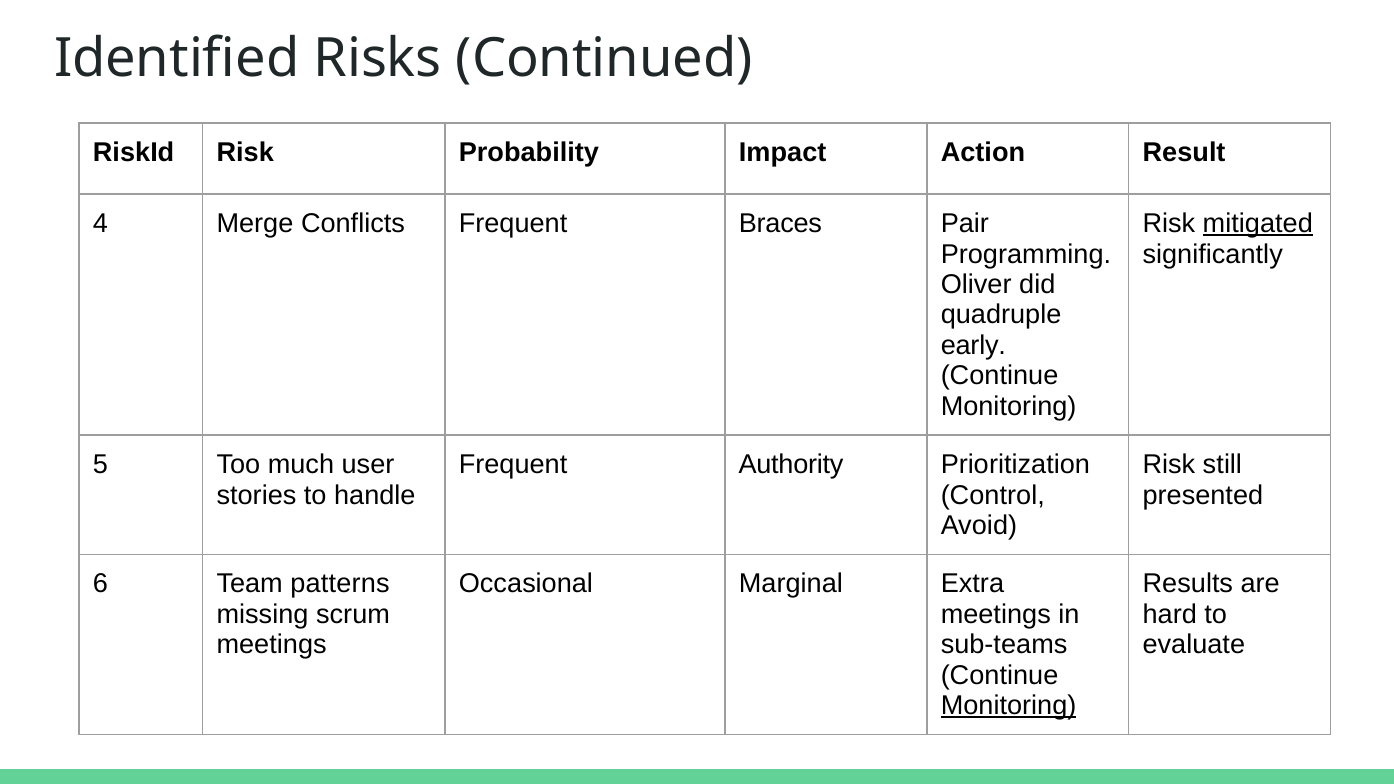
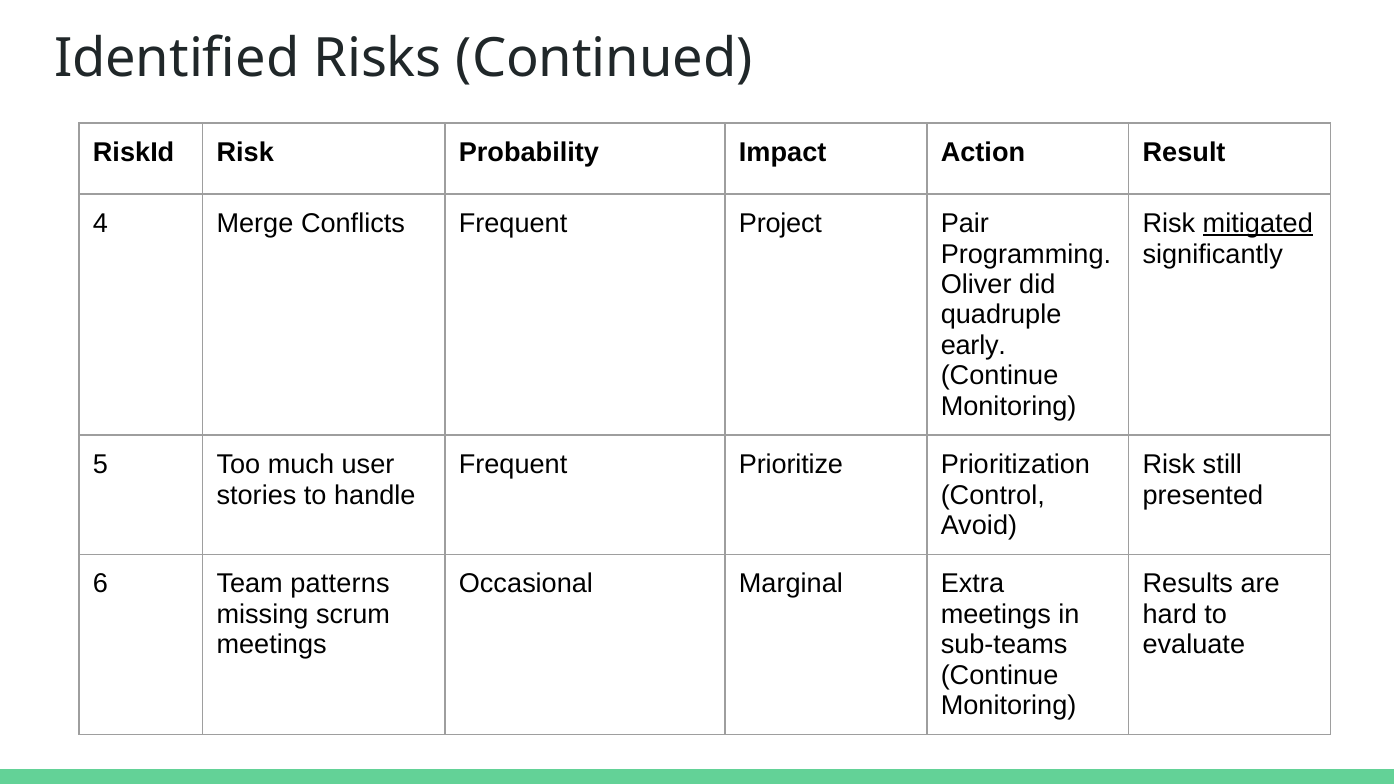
Braces: Braces -> Project (780, 224)
Authority: Authority -> Prioritize (791, 465)
Monitoring underline: present -> none (1009, 706)
